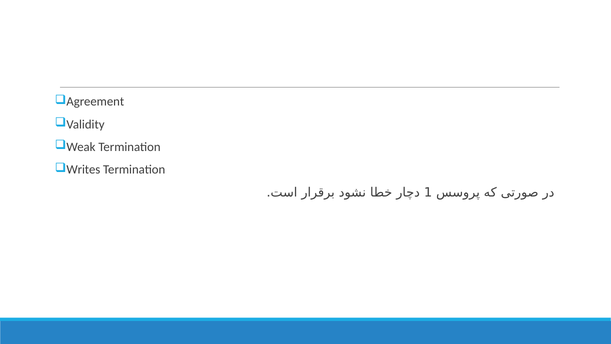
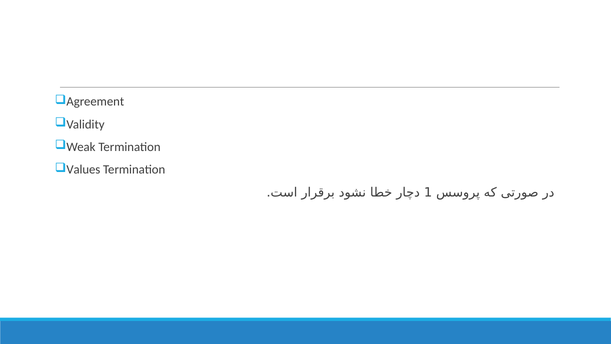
Writes: Writes -> Values (83, 170)
